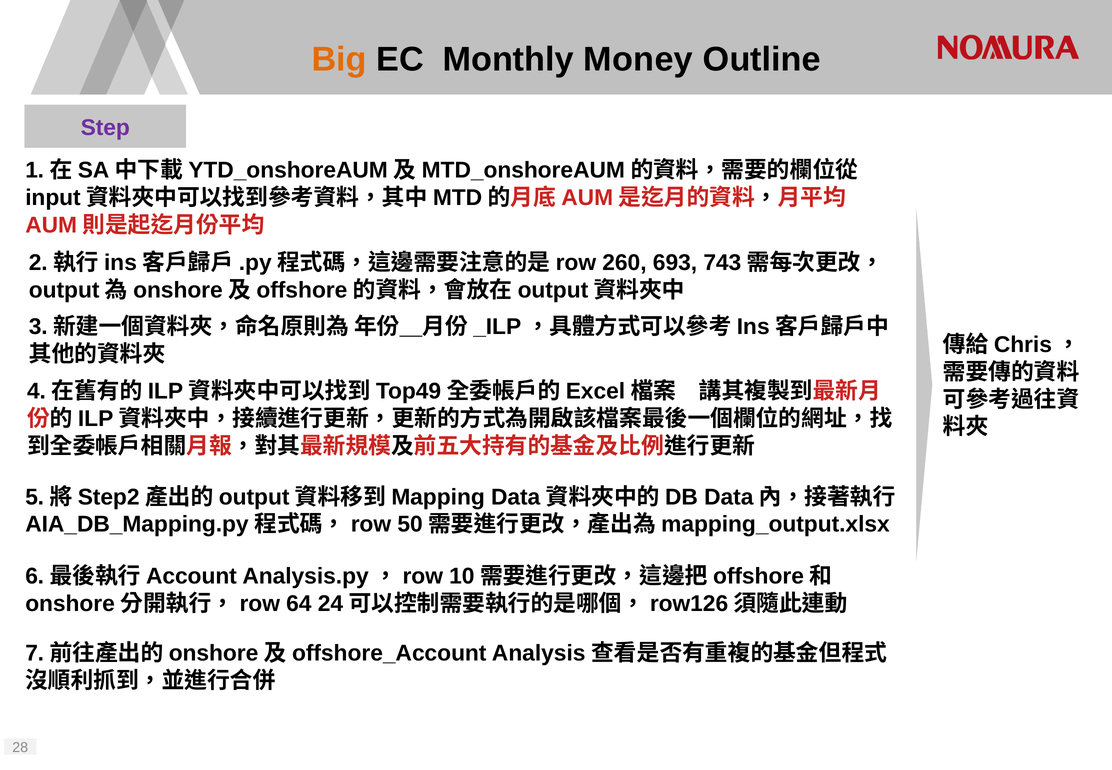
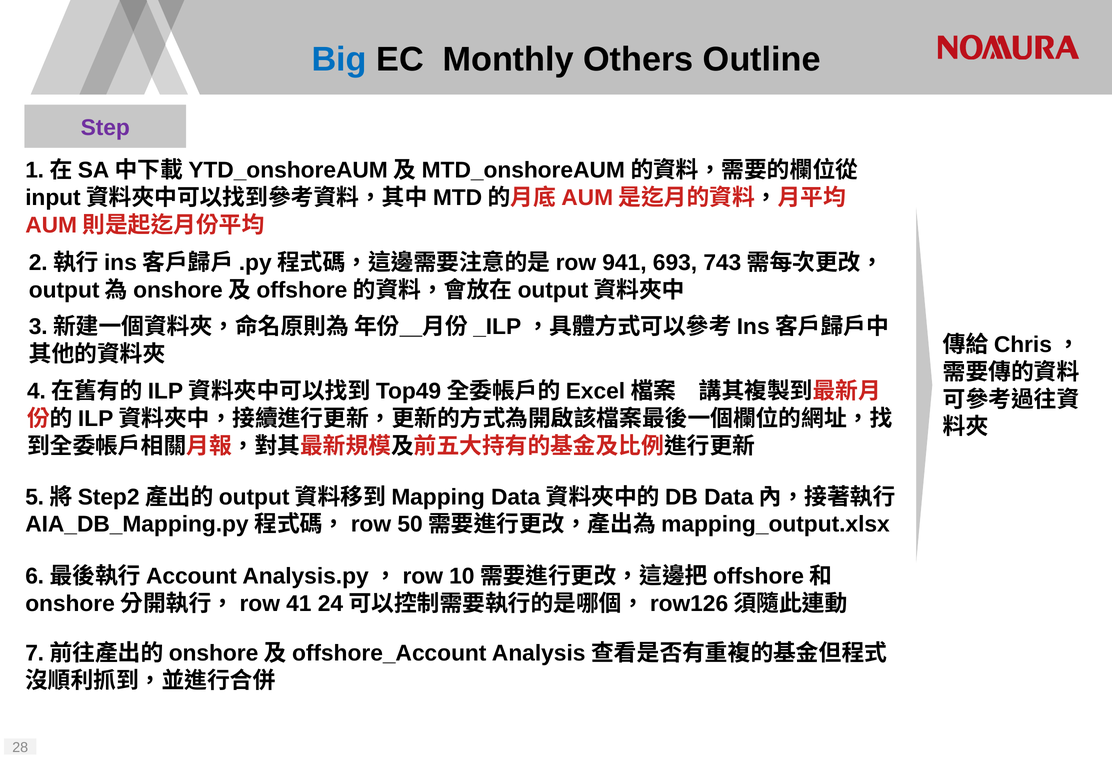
Big colour: orange -> blue (339, 59)
Money: Money -> Others (638, 59)
260: 260 -> 941 (624, 263)
64: 64 -> 41 (299, 603)
